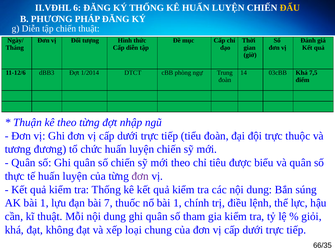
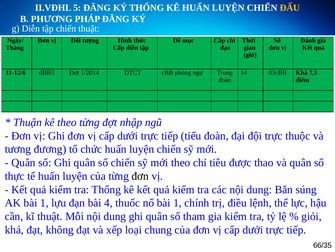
6: 6 -> 5 (77, 8)
biểu: biểu -> thao (264, 162)
đơn colour: purple -> black (140, 176)
7: 7 -> 4 (108, 202)
